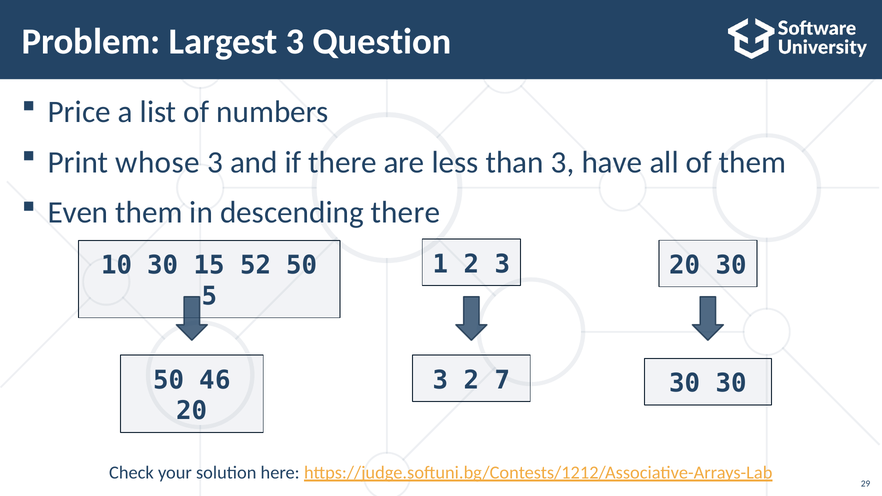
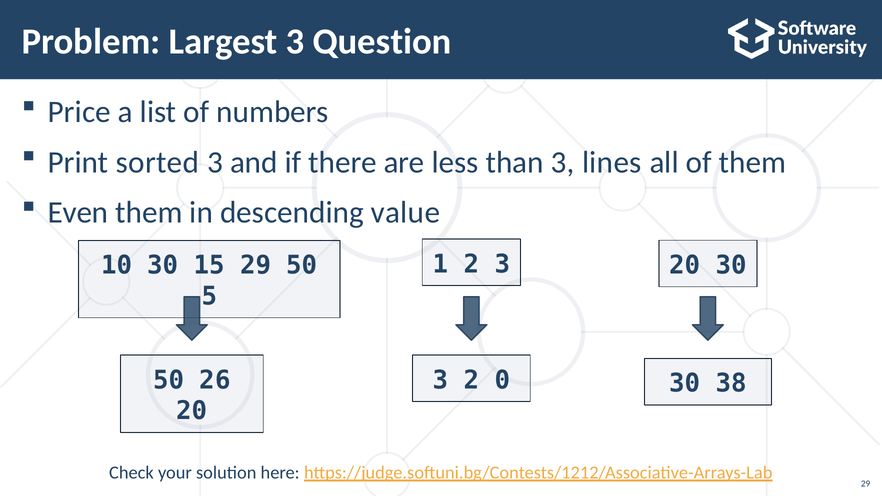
whose: whose -> sorted (157, 162)
have: have -> lines (612, 162)
descending there: there -> value (405, 213)
15 52: 52 -> 29 (256, 266)
46: 46 -> 26 (215, 380)
7: 7 -> 0 (502, 380)
30: 30 -> 38 (731, 384)
